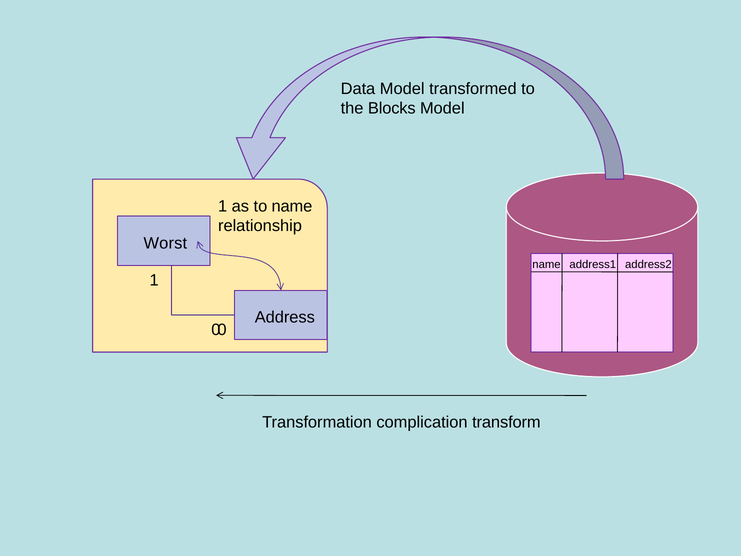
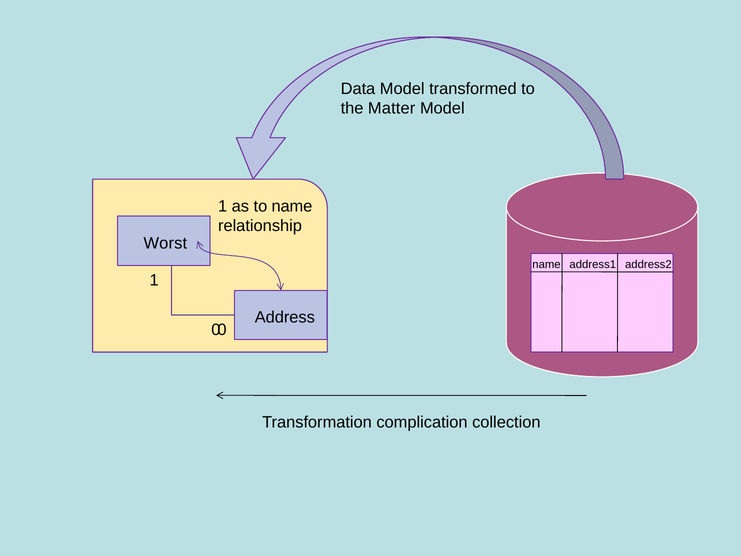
Blocks: Blocks -> Matter (392, 108)
transform: transform -> collection (506, 422)
